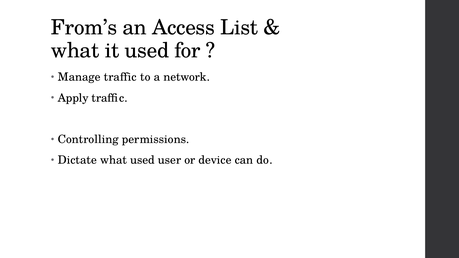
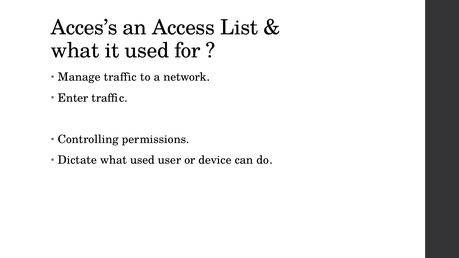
From’s: From’s -> Acces’s (84, 28)
Apply: Apply -> Enter (73, 98)
